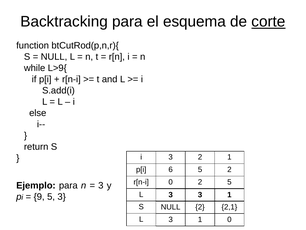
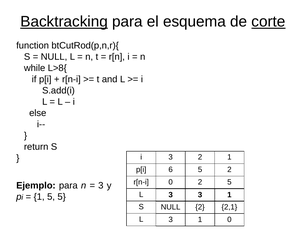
Backtracking underline: none -> present (64, 22)
L>9{: L>9{ -> L>8{ (57, 68)
9: 9 -> 1 (39, 196)
5 3: 3 -> 5 (62, 196)
